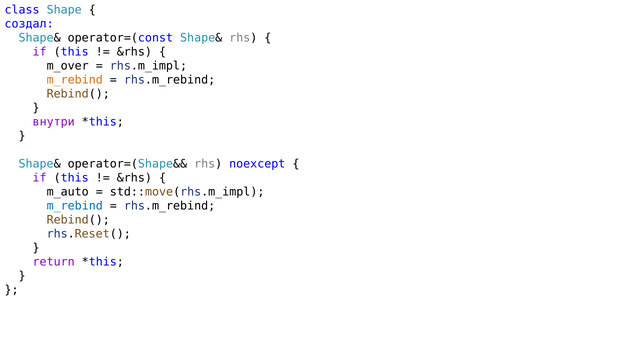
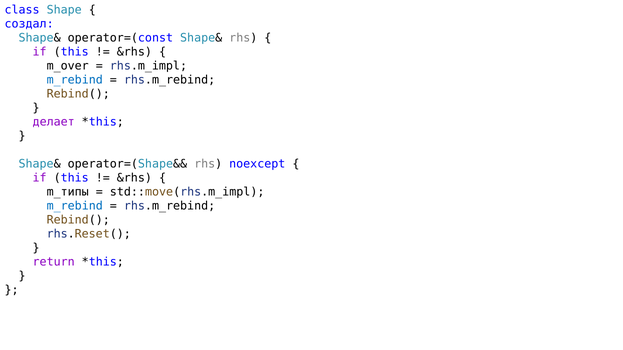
m_rebind colour: orange -> blue (75, 80)
внутри: внутри -> делает (54, 122)
m_auto: m_auto -> m_типы (68, 192)
